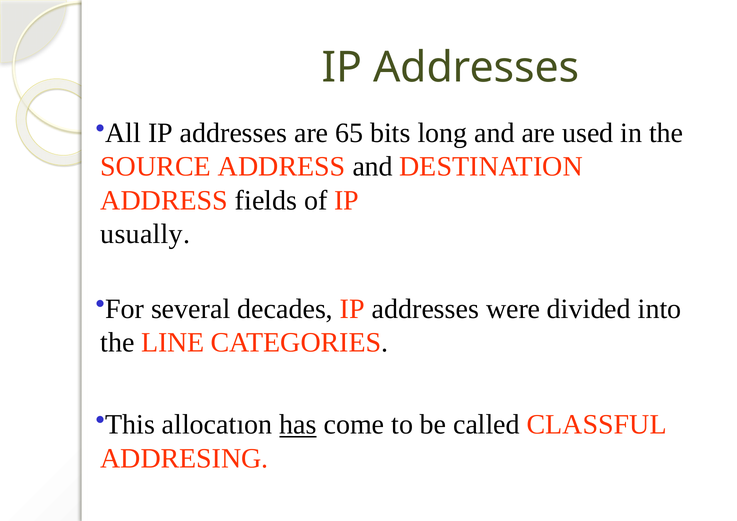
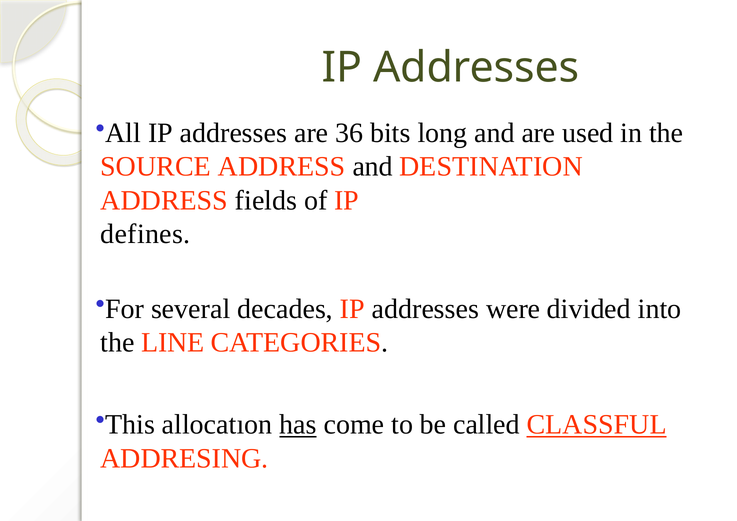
65: 65 -> 36 (349, 133)
usually: usually -> defines (145, 234)
CLASSFUL underline: none -> present (597, 425)
